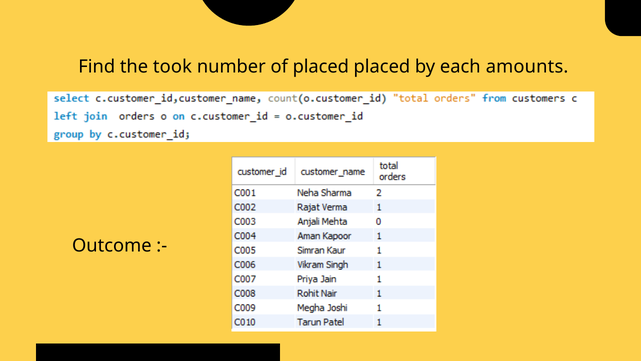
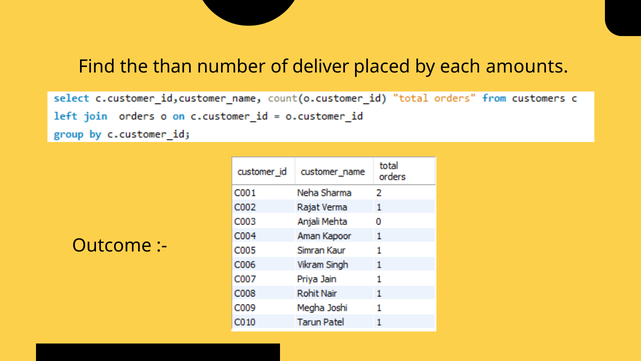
took: took -> than (173, 67)
of placed: placed -> deliver (321, 67)
